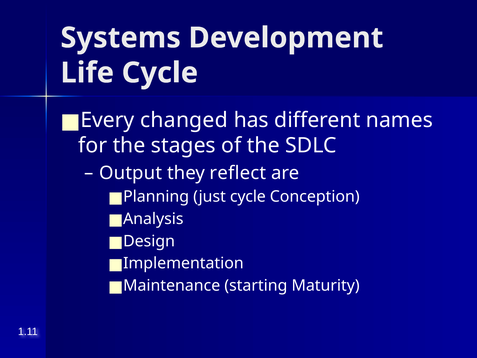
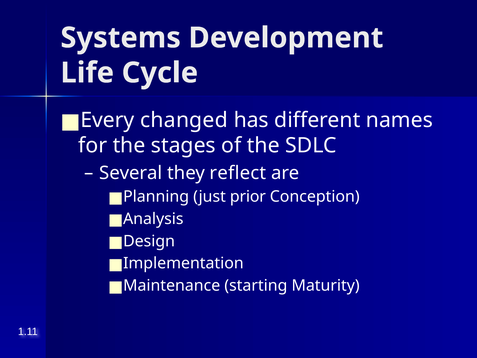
Output: Output -> Several (131, 173)
just cycle: cycle -> prior (248, 196)
